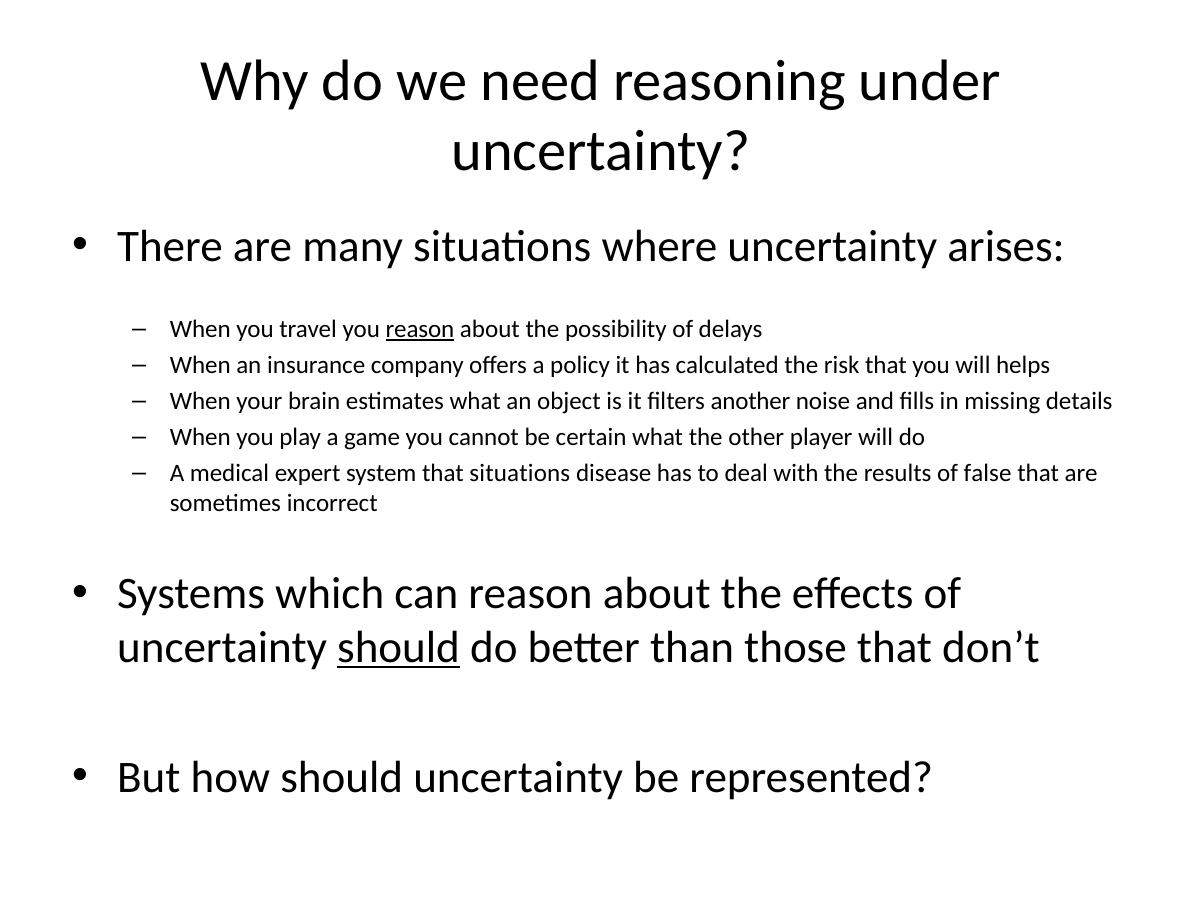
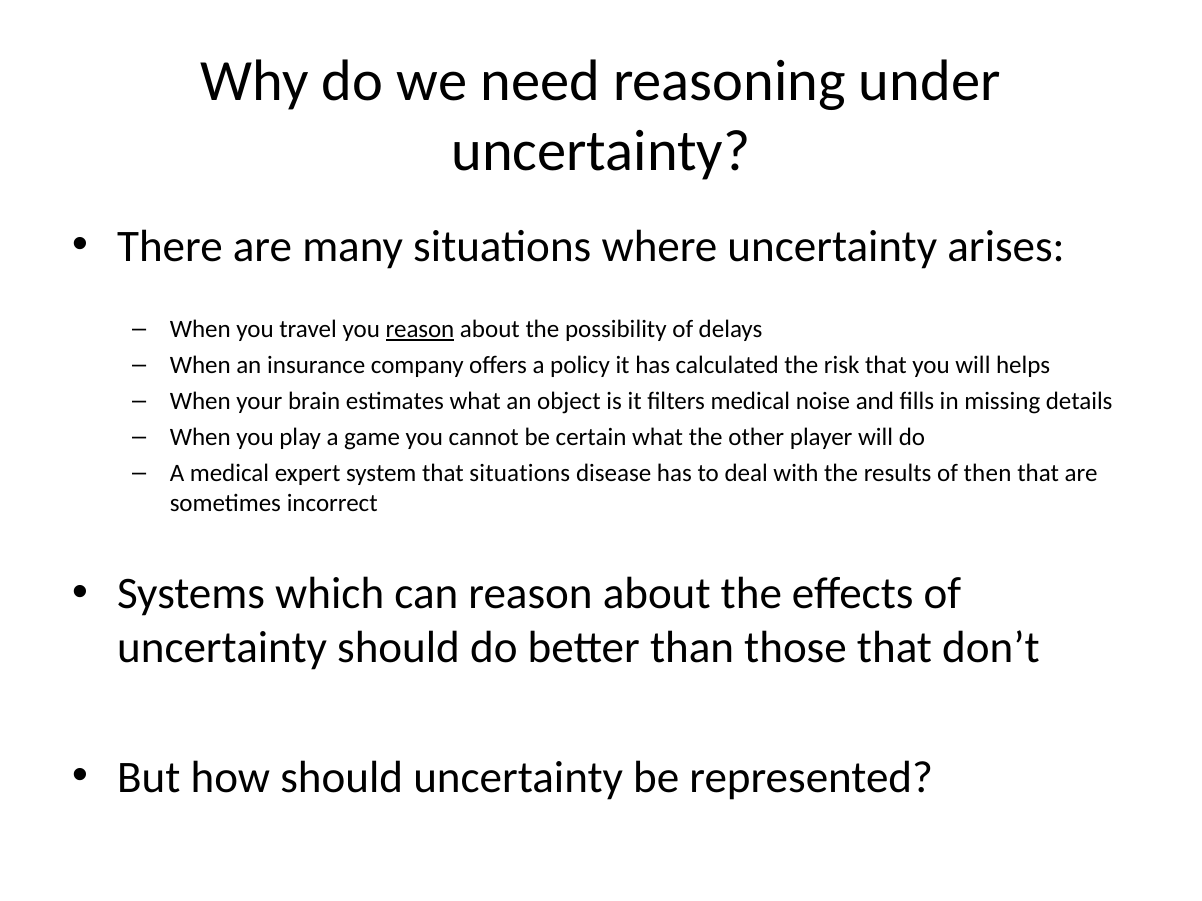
filters another: another -> medical (750, 401)
false: false -> then (987, 474)
should underline: present -> none (399, 648)
